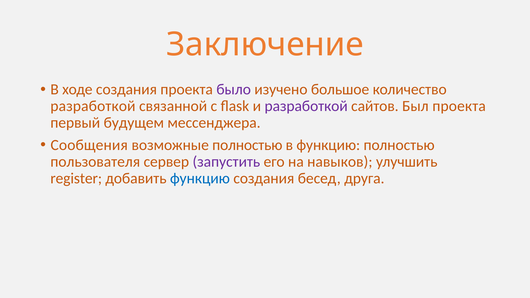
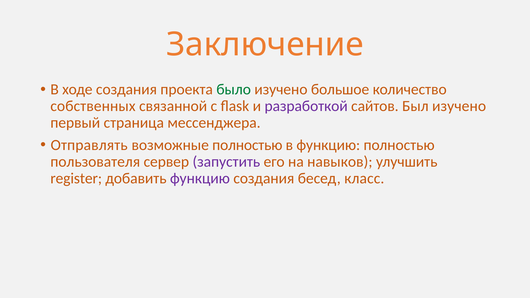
было colour: purple -> green (234, 90)
разработкой: разработкой -> собственных (93, 106)
Был проекта: проекта -> изучено (459, 106)
будущем: будущем -> страница (134, 123)
Сообщения: Сообщения -> Отправлять (89, 145)
функцию colour: blue -> purple (200, 178)
друга: друга -> класс (364, 178)
